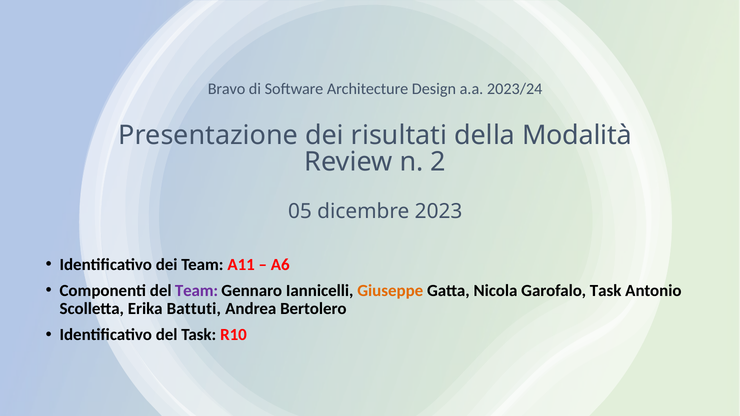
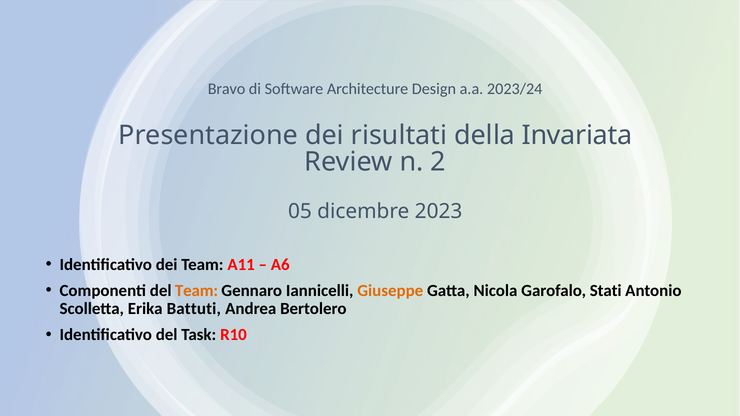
Modalità: Modalità -> Invariata (577, 136)
Team colour: purple -> orange (197, 291)
Garofalo Task: Task -> Stati (606, 291)
